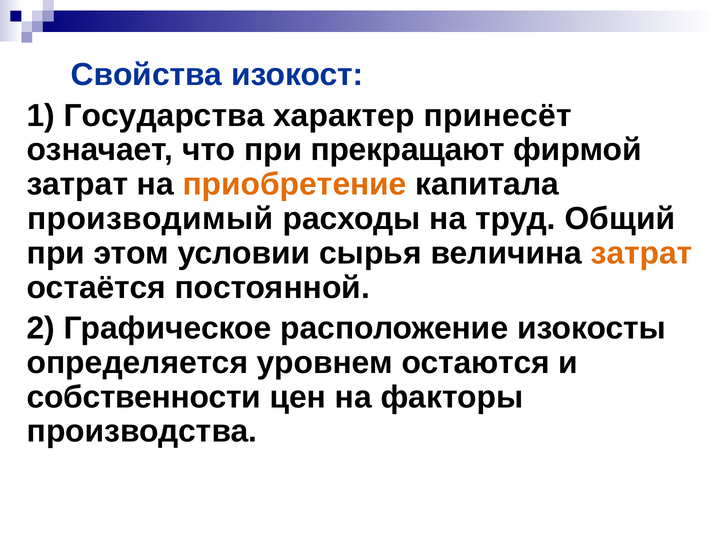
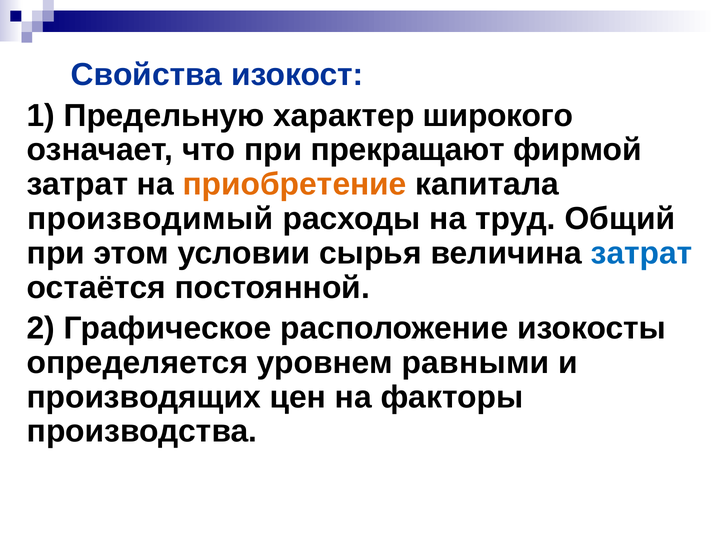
Государства: Государства -> Предельную (164, 116)
принесёт: принесёт -> широкого (498, 116)
затрат colour: orange -> blue (642, 253)
остаются: остаются -> равными (475, 363)
собственности: собственности -> производящих (144, 397)
